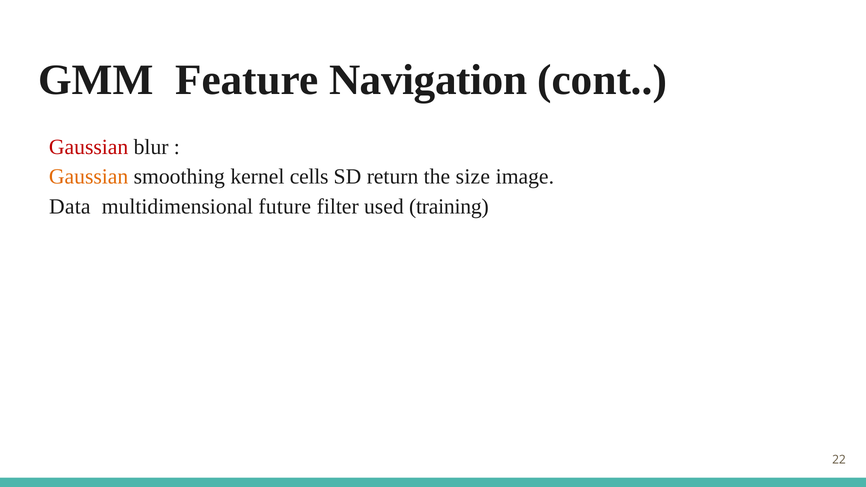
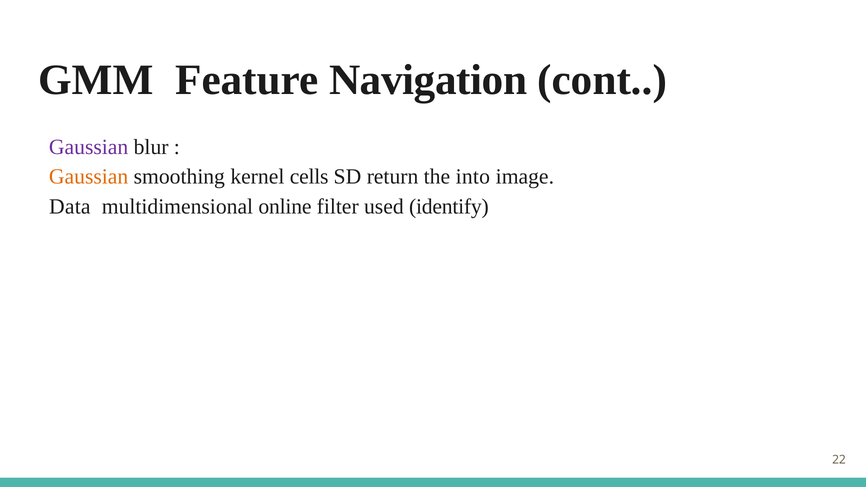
Gaussian colour: red -> purple (89, 147)
size: size -> into (473, 177)
future: future -> online (285, 207)
training: training -> identify (449, 207)
